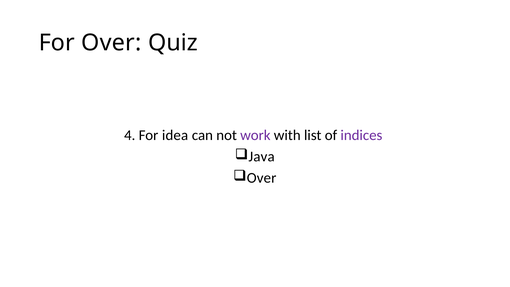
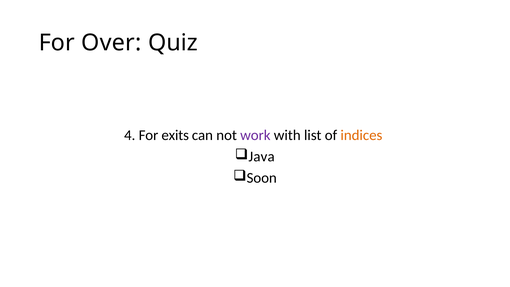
idea: idea -> exits (175, 135)
indices colour: purple -> orange (361, 135)
Over: Over -> Soon (262, 178)
